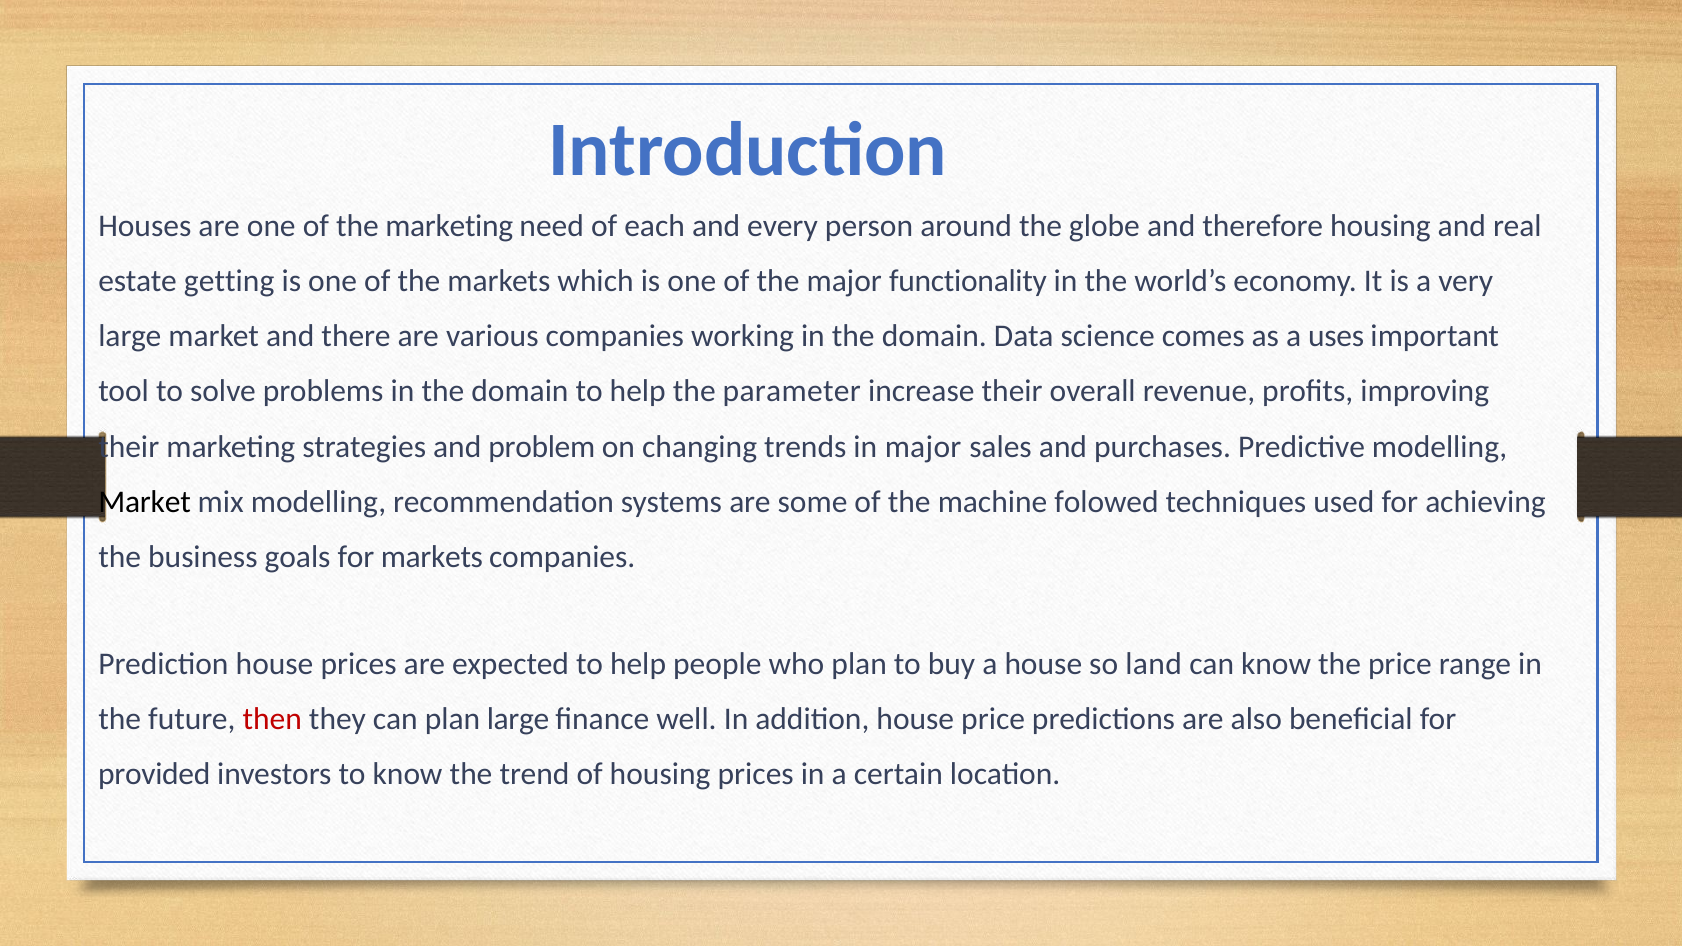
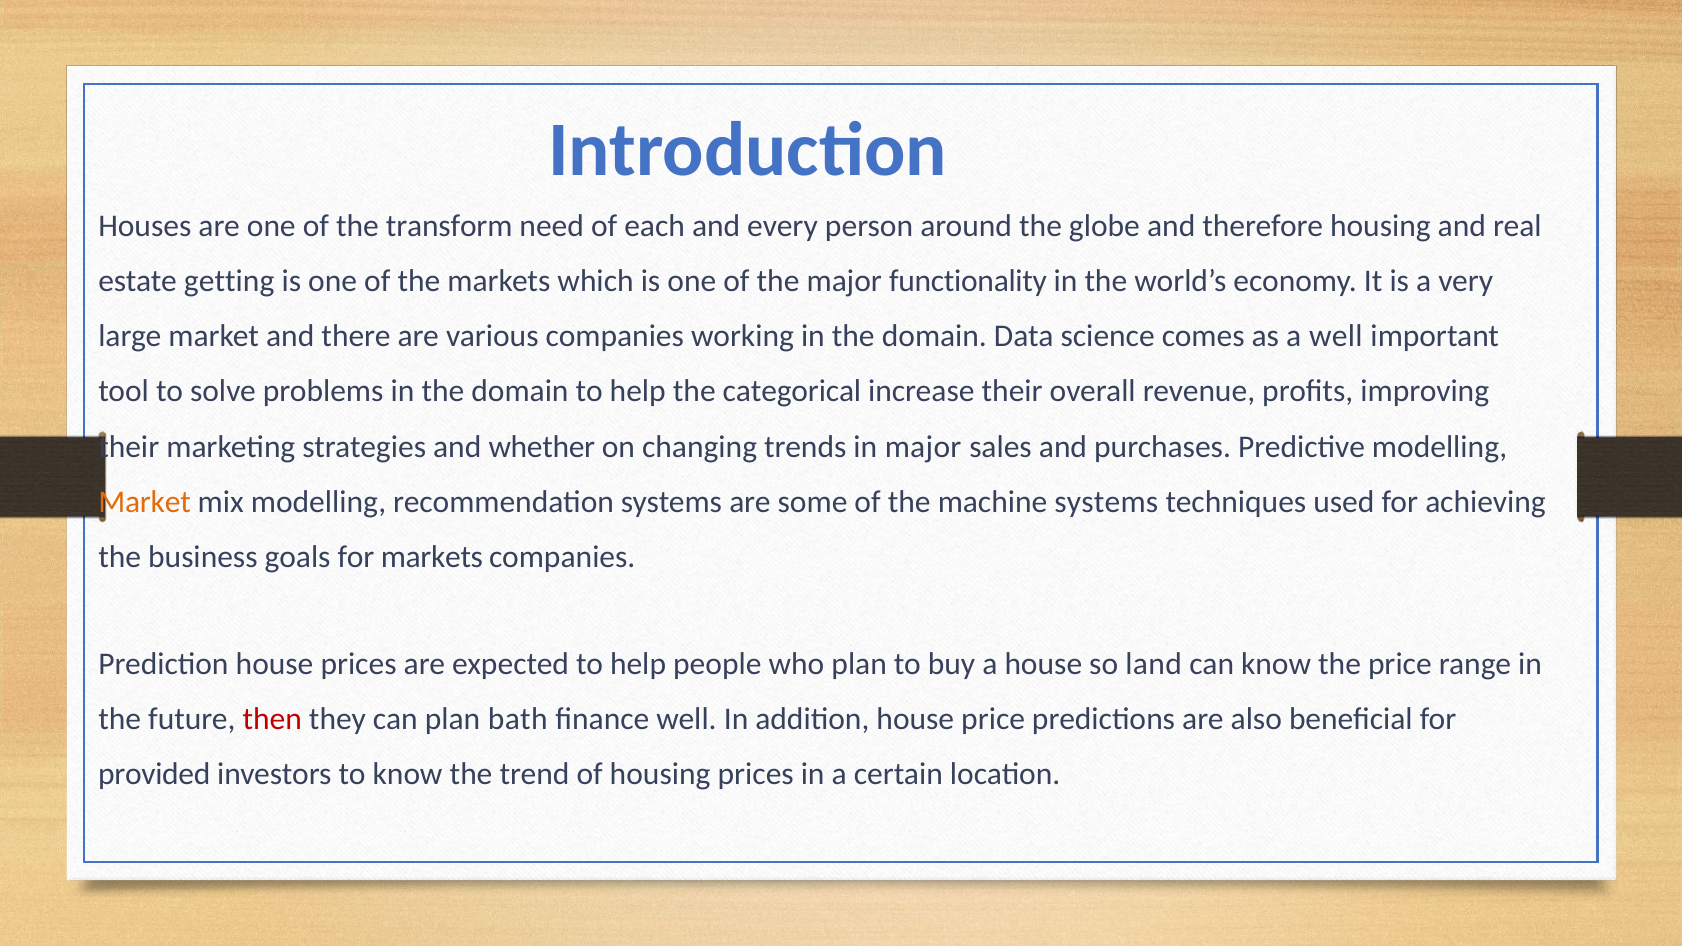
the marketing: marketing -> transform (449, 226)
a uses: uses -> well (1336, 336)
parameter: parameter -> categorical (792, 392)
problem: problem -> whether (542, 447)
Market colour: black -> orange (145, 502)
machine folowed: folowed -> systems (1106, 502)
plan large: large -> bath (518, 719)
